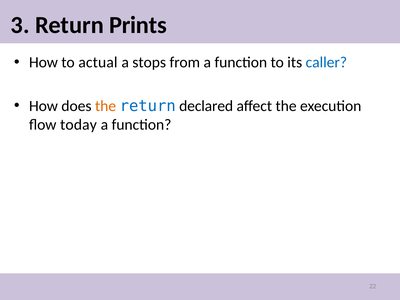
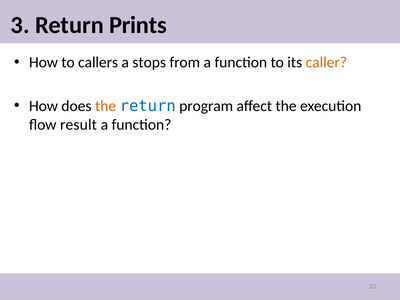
actual: actual -> callers (98, 62)
caller colour: blue -> orange (326, 62)
declared: declared -> program (206, 106)
today: today -> result (78, 125)
